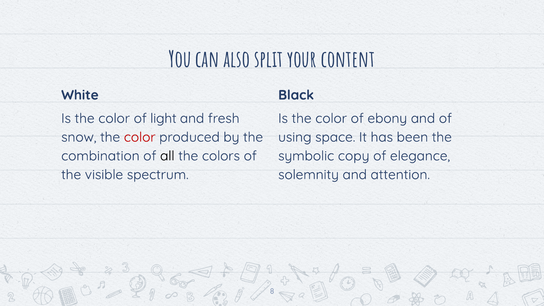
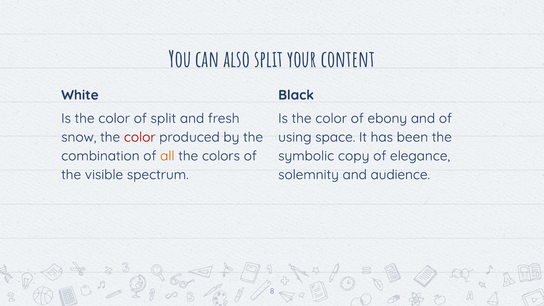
of light: light -> split (163, 118)
all colour: black -> orange (167, 156)
attention: attention -> audience (400, 175)
